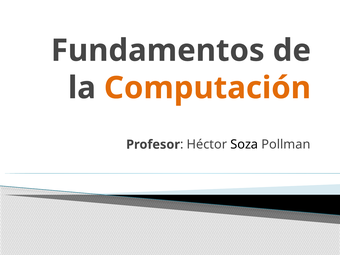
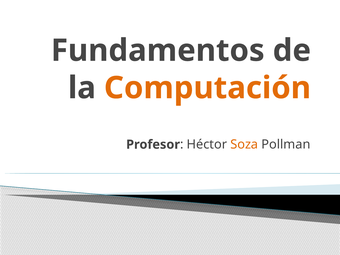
Soza colour: black -> orange (244, 145)
